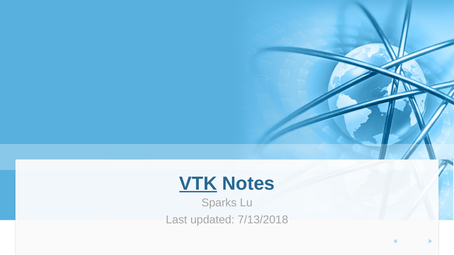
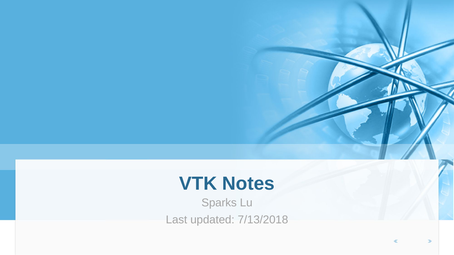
VTK underline: present -> none (198, 184)
